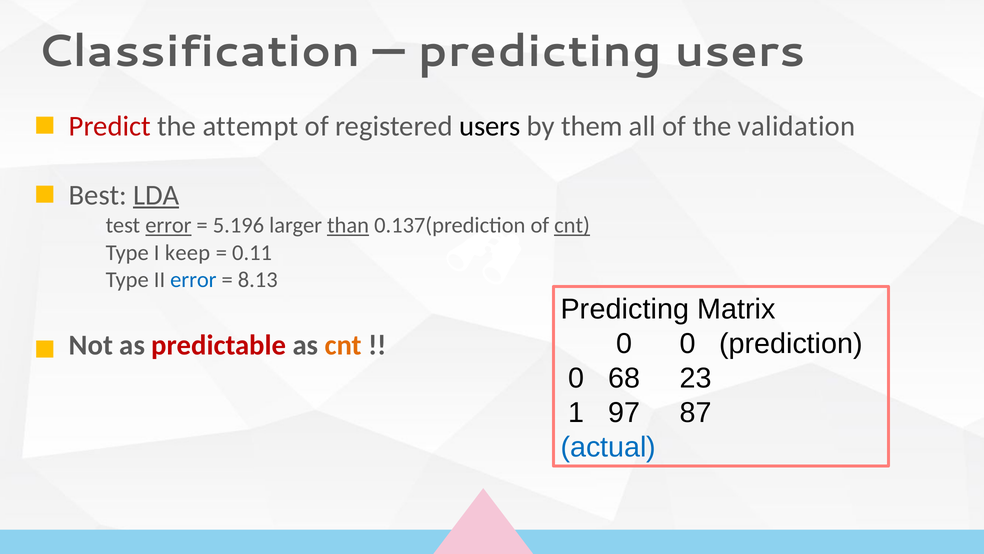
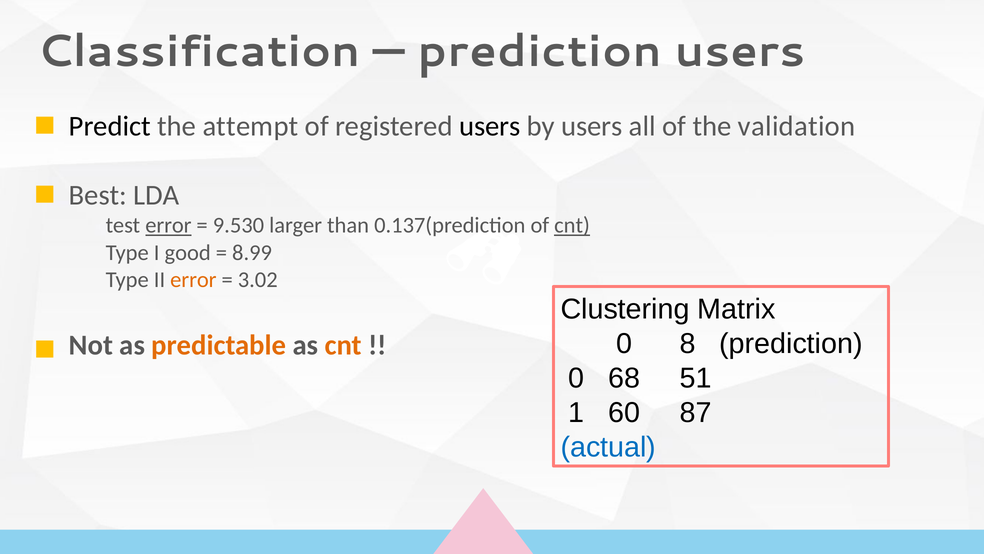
predicting: predicting -> prediction (540, 51)
Predict colour: red -> black (110, 126)
by them: them -> users (592, 126)
LDA underline: present -> none (156, 195)
5.196: 5.196 -> 9.530 (238, 225)
than underline: present -> none (348, 225)
keep: keep -> good (188, 252)
0.11: 0.11 -> 8.99 (252, 252)
error colour: blue -> orange (193, 279)
8.13: 8.13 -> 3.02 (258, 279)
Predicting: Predicting -> Clustering (625, 309)
0 0: 0 -> 8 (688, 343)
predictable colour: red -> orange (219, 345)
23: 23 -> 51 (696, 378)
97: 97 -> 60 (624, 412)
